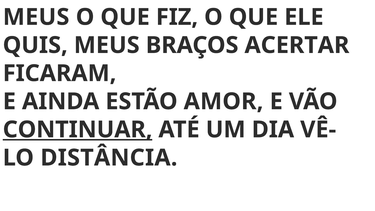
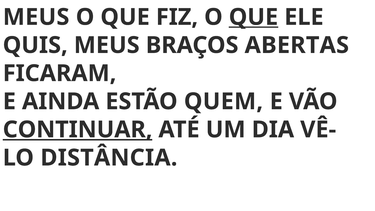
QUE underline: none -> present (253, 17)
ACERTAR: ACERTAR -> ABERTAS (297, 45)
AMOR: AMOR -> QUEM (223, 101)
